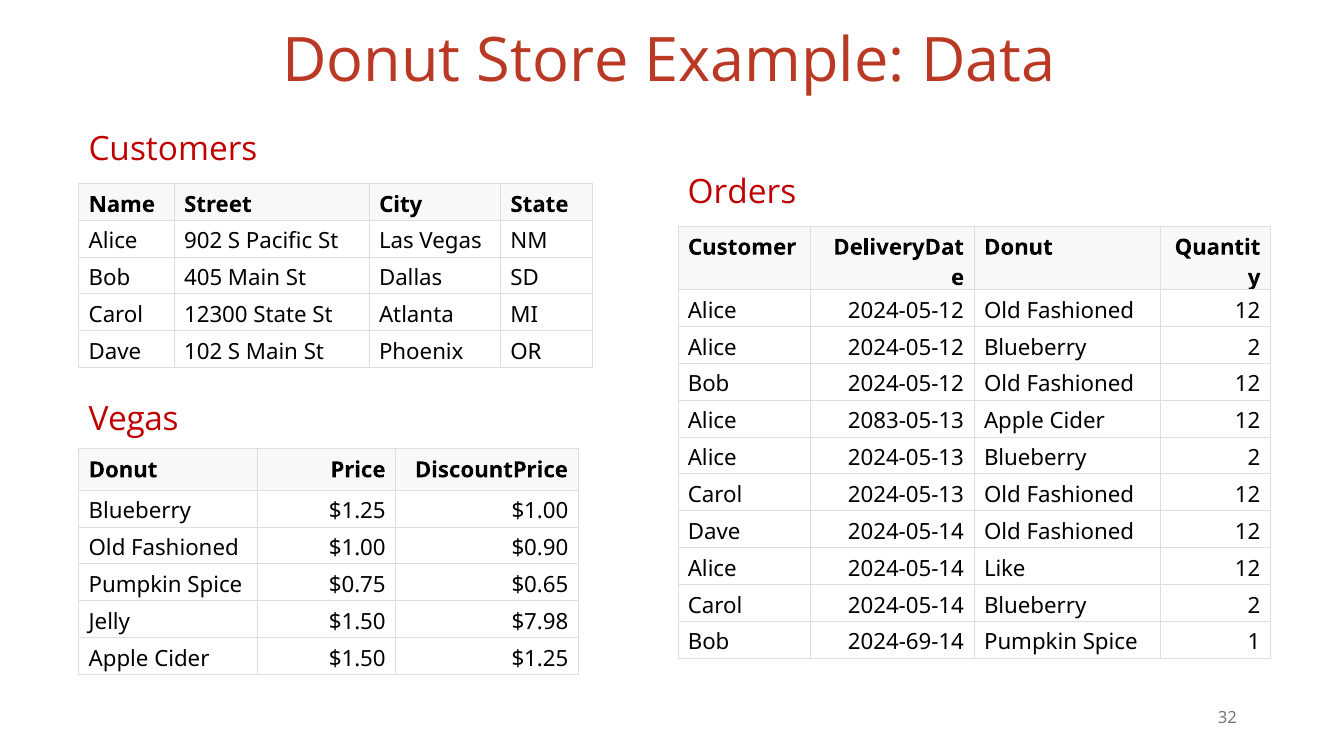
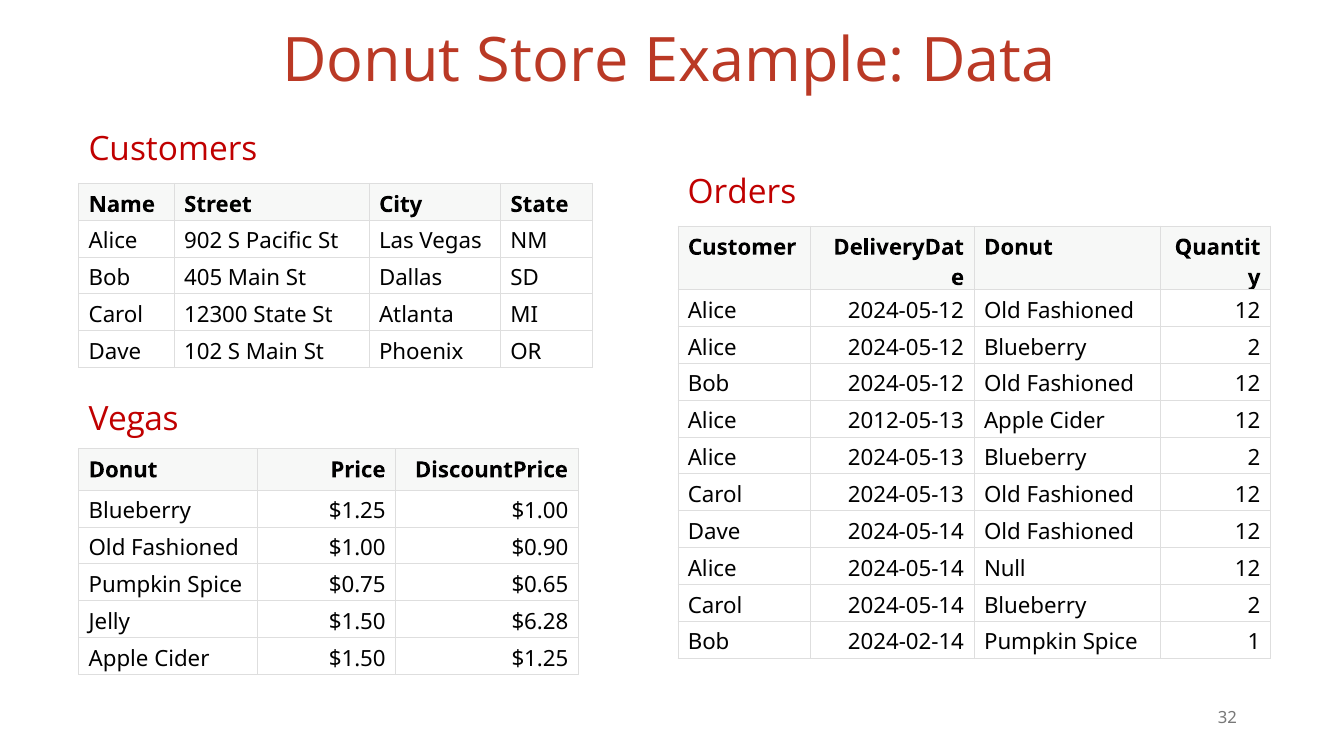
2083-05-13: 2083-05-13 -> 2012-05-13 (906, 422)
Like: Like -> Null (1005, 569)
$7.98: $7.98 -> $6.28 (540, 622)
2024-69-14: 2024-69-14 -> 2024-02-14 (906, 643)
